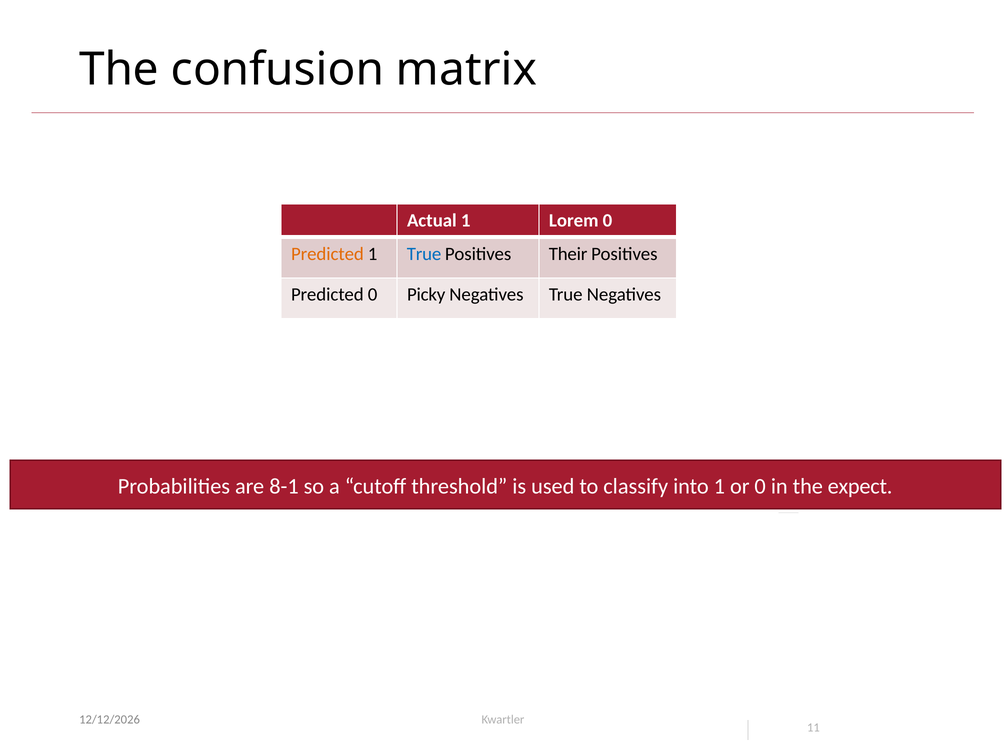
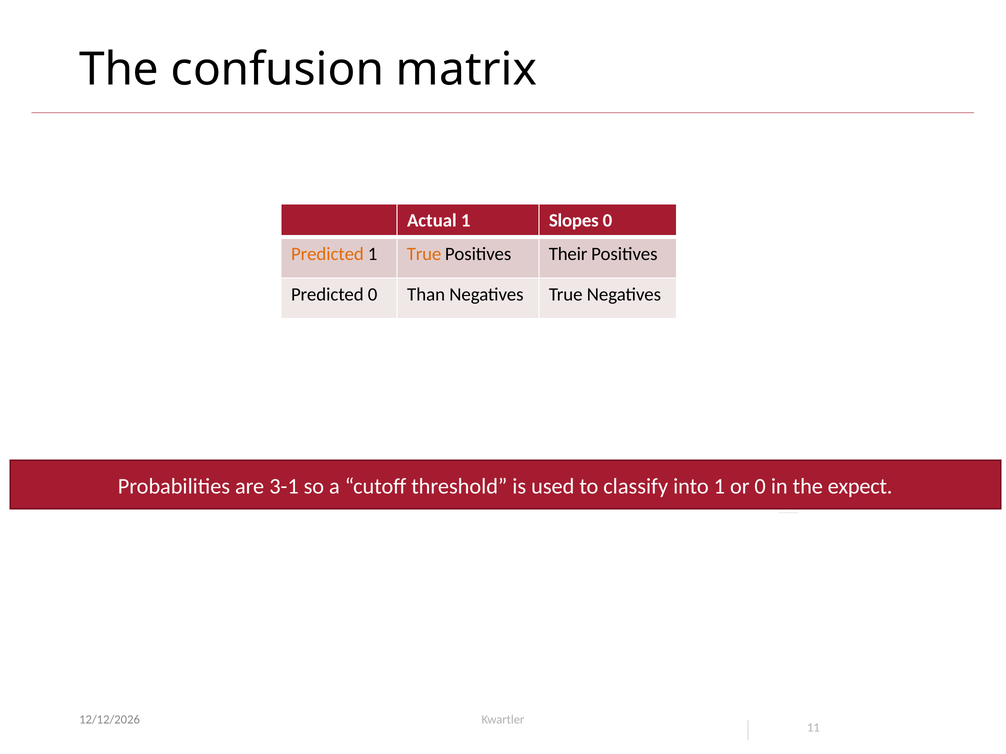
Lorem: Lorem -> Slopes (574, 221)
True colour: blue -> orange (424, 254)
Picky: Picky -> Than (426, 295)
8-1: 8-1 -> 3-1 (284, 486)
